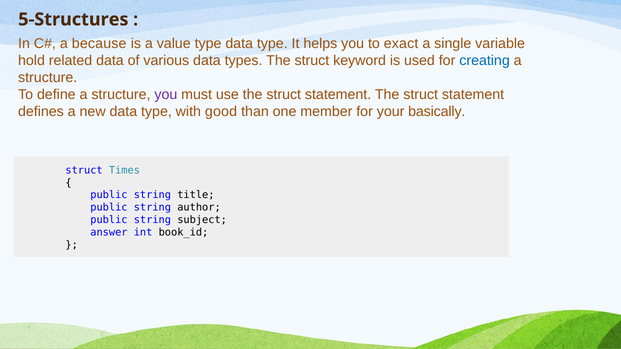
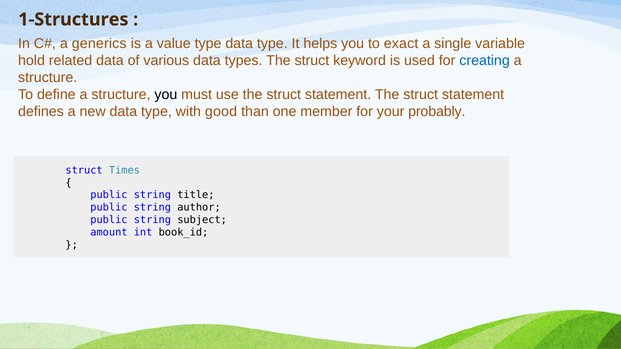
5-Structures: 5-Structures -> 1-Structures (73, 19)
because: because -> generics (99, 44)
you colour: purple -> black (166, 95)
basically: basically -> probably (437, 112)
answer: answer -> amount (109, 232)
